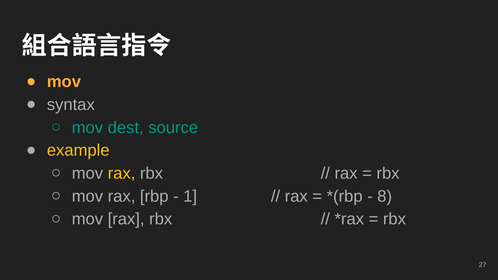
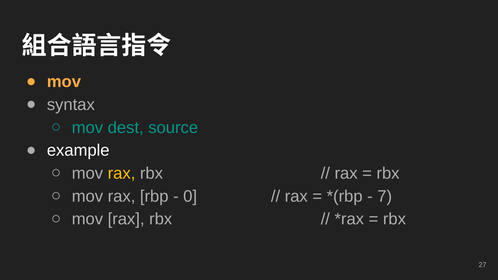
example colour: yellow -> white (78, 151)
1: 1 -> 0 (190, 196)
8: 8 -> 7 (385, 196)
